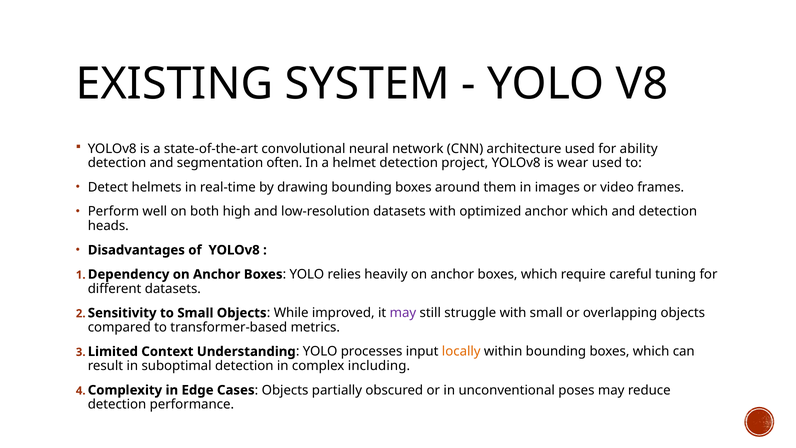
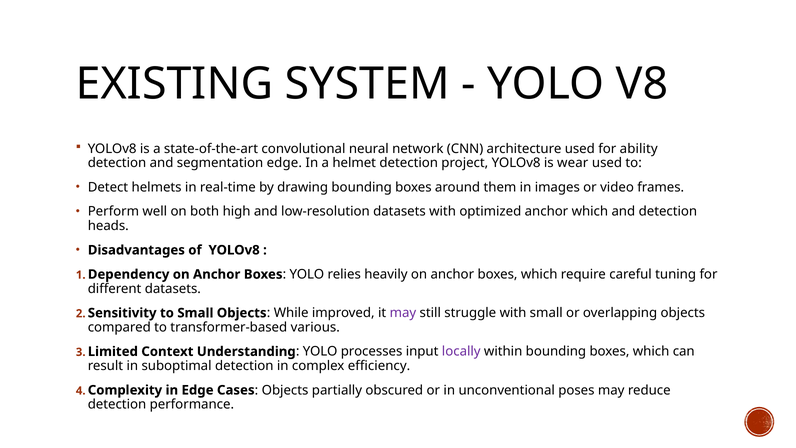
segmentation often: often -> edge (284, 163)
metrics: metrics -> various (315, 327)
locally colour: orange -> purple (461, 351)
including: including -> efficiency (379, 366)
